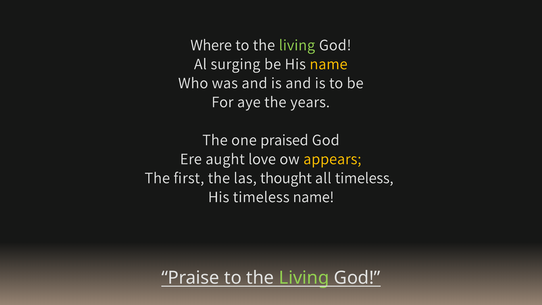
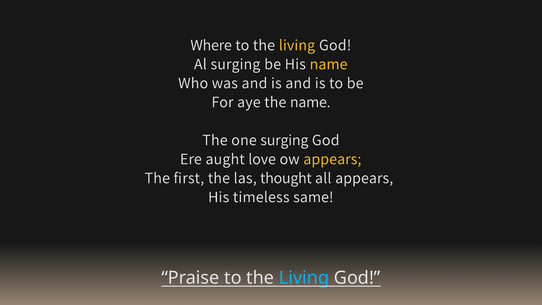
living colour: light green -> yellow (297, 45)
the years: years -> name (310, 102)
one praised: praised -> surging (284, 140)
all timeless: timeless -> appears (364, 178)
timeless name: name -> same (313, 197)
Living colour: light green -> light blue (304, 278)
